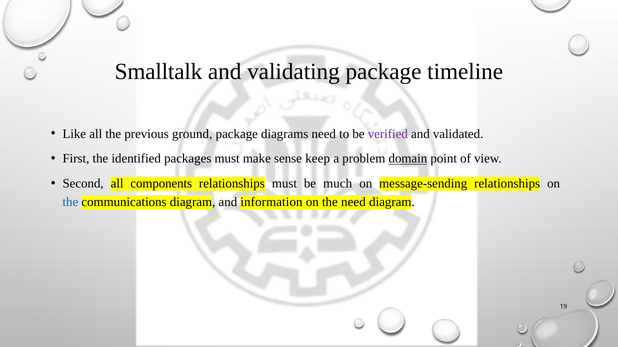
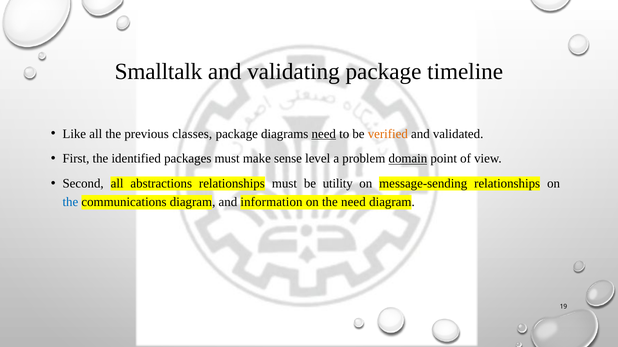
ground: ground -> classes (192, 134)
need underline: none -> present (324, 134)
verified colour: purple -> orange (388, 134)
keep: keep -> level (318, 159)
components: components -> abstractions (161, 184)
much: much -> utility (338, 184)
